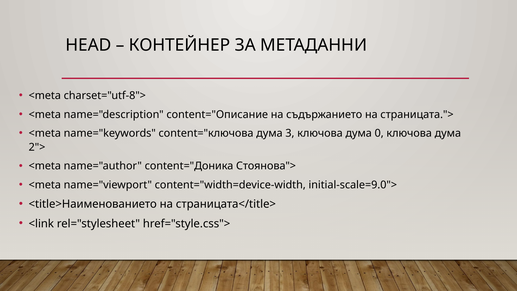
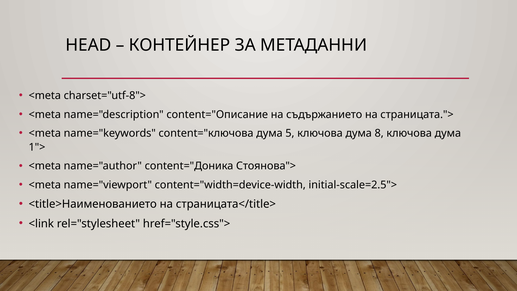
3: 3 -> 5 (290, 133)
0: 0 -> 8 (379, 133)
2">: 2"> -> 1"> (37, 147)
initial-scale=9.0">: initial-scale=9.0"> -> initial-scale=2.5"> (353, 185)
